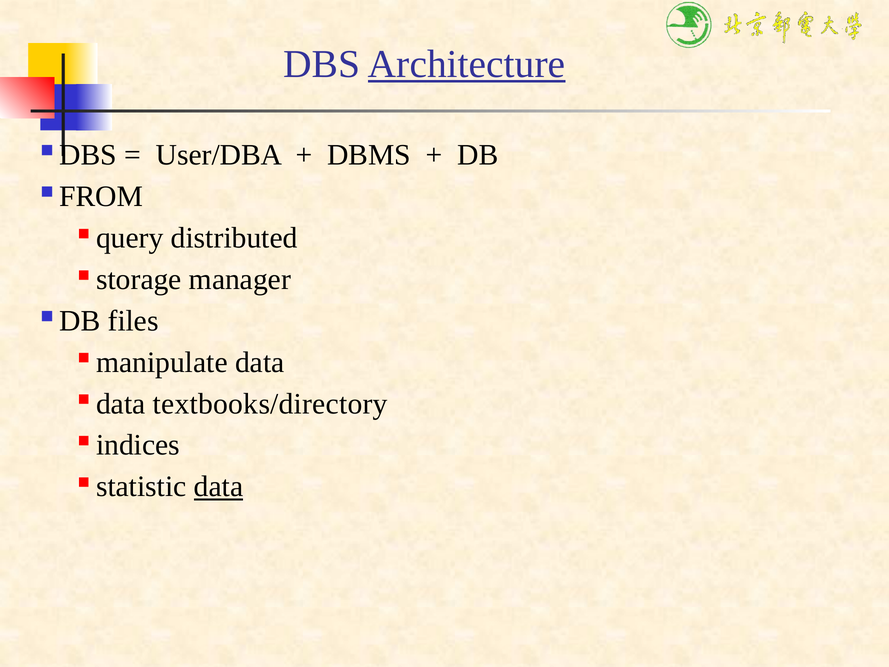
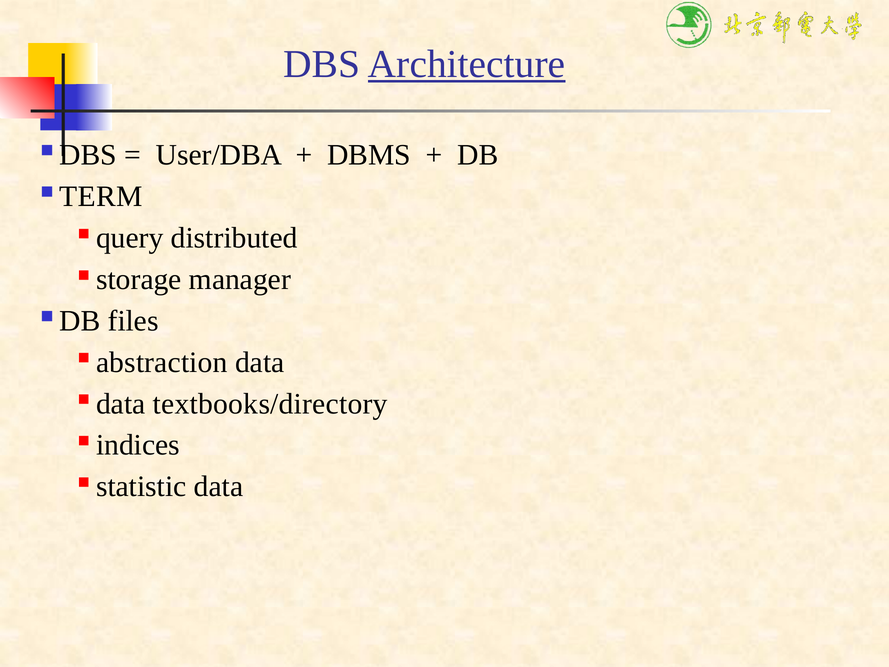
FROM: FROM -> TERM (101, 196)
manipulate: manipulate -> abstraction (162, 362)
data underline: present -> none (219, 487)
